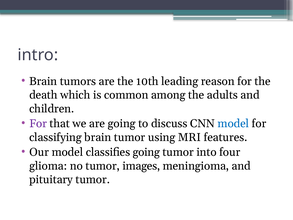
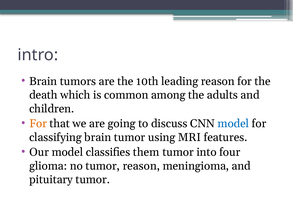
For colour: purple -> orange (38, 123)
classifies going: going -> them (146, 152)
tumor images: images -> reason (141, 166)
